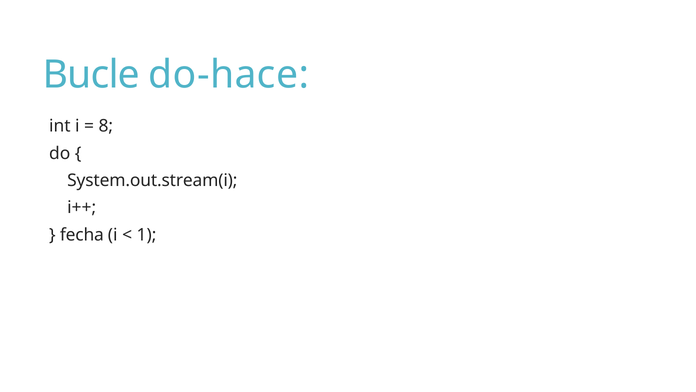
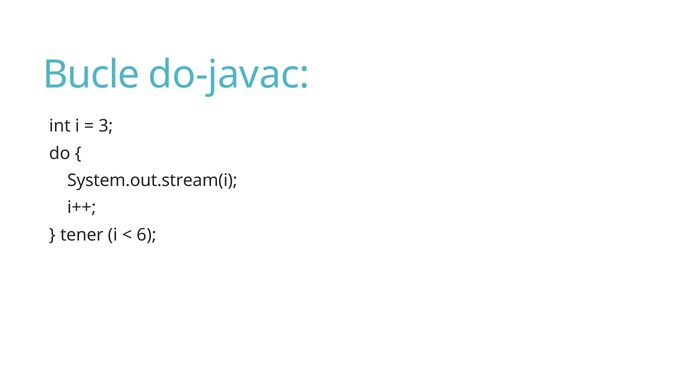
do-hace: do-hace -> do-javac (229, 75)
8: 8 -> 3 (106, 126)
fecha: fecha -> tener (82, 235)
1: 1 -> 6 (147, 235)
